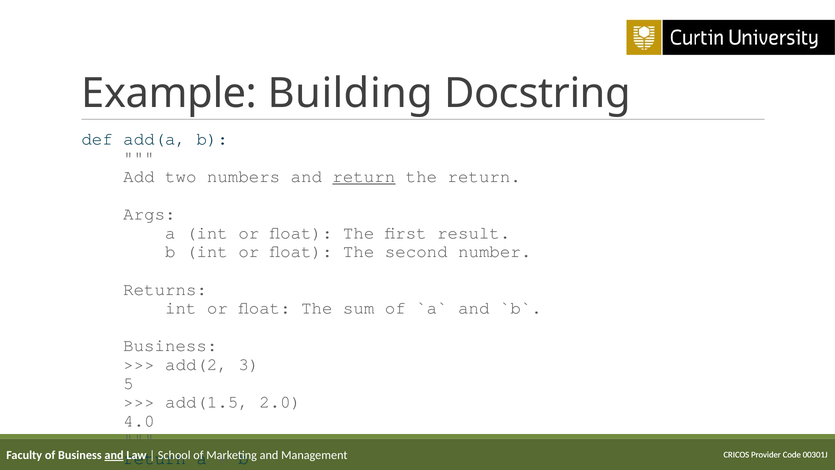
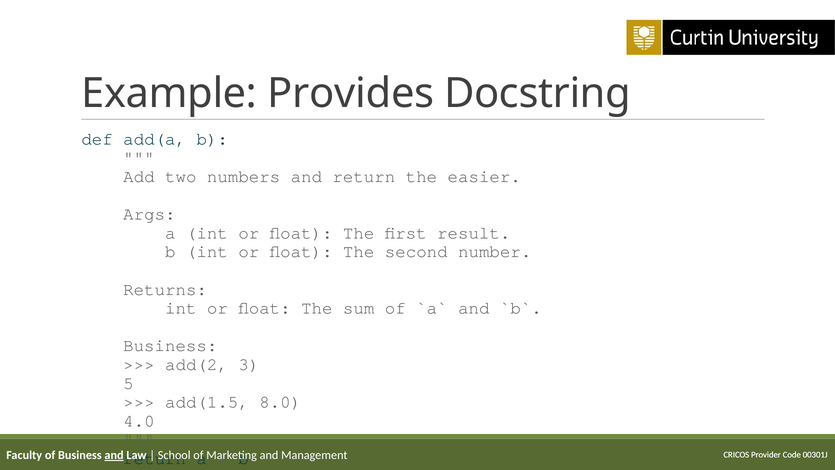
Building: Building -> Provides (351, 94)
return underline: present -> none (364, 176)
the return: return -> easier (484, 176)
2.0: 2.0 -> 8.0 (280, 402)
